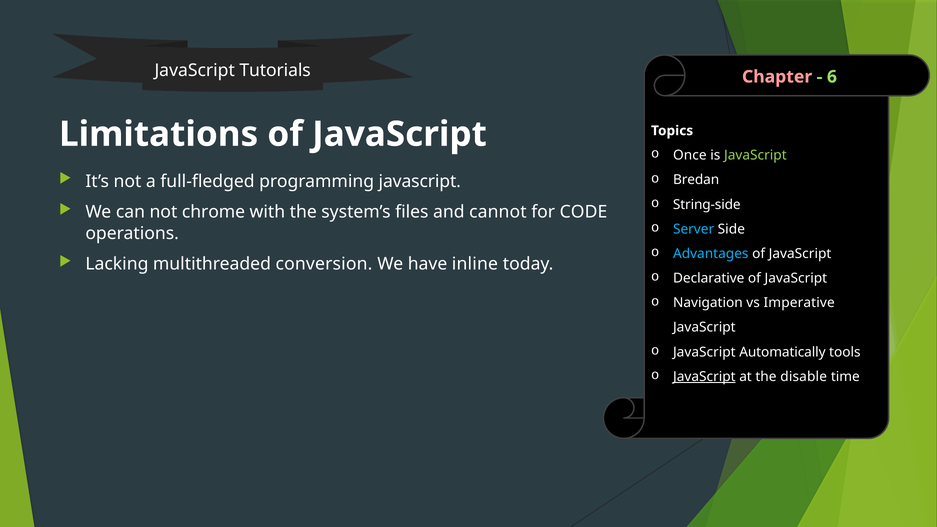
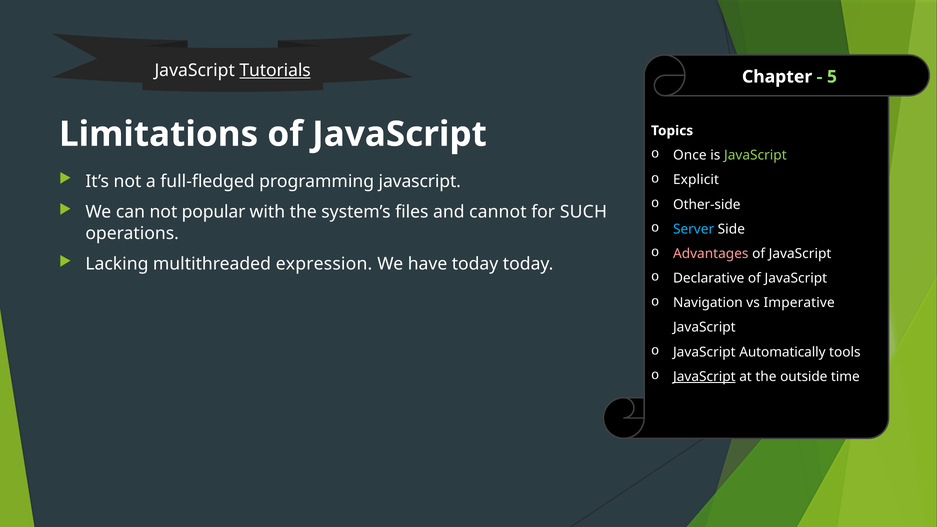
Tutorials underline: none -> present (275, 70)
Chapter colour: pink -> white (777, 77)
6: 6 -> 5 (832, 77)
Bredan: Bredan -> Explicit (696, 180)
String-side: String-side -> Other-side (707, 205)
chrome: chrome -> popular (214, 212)
CODE: CODE -> SUCH (583, 212)
Advantages colour: light blue -> pink (711, 254)
conversion: conversion -> expression (324, 264)
have inline: inline -> today (475, 264)
disable: disable -> outside (804, 377)
